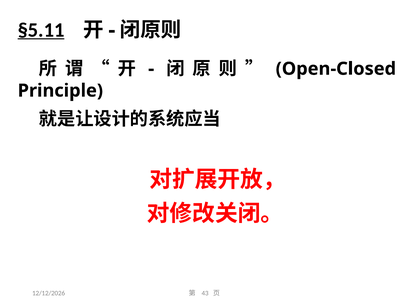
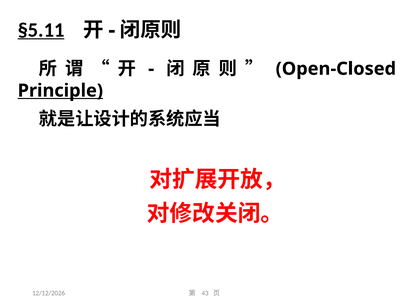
Principle underline: none -> present (60, 91)
